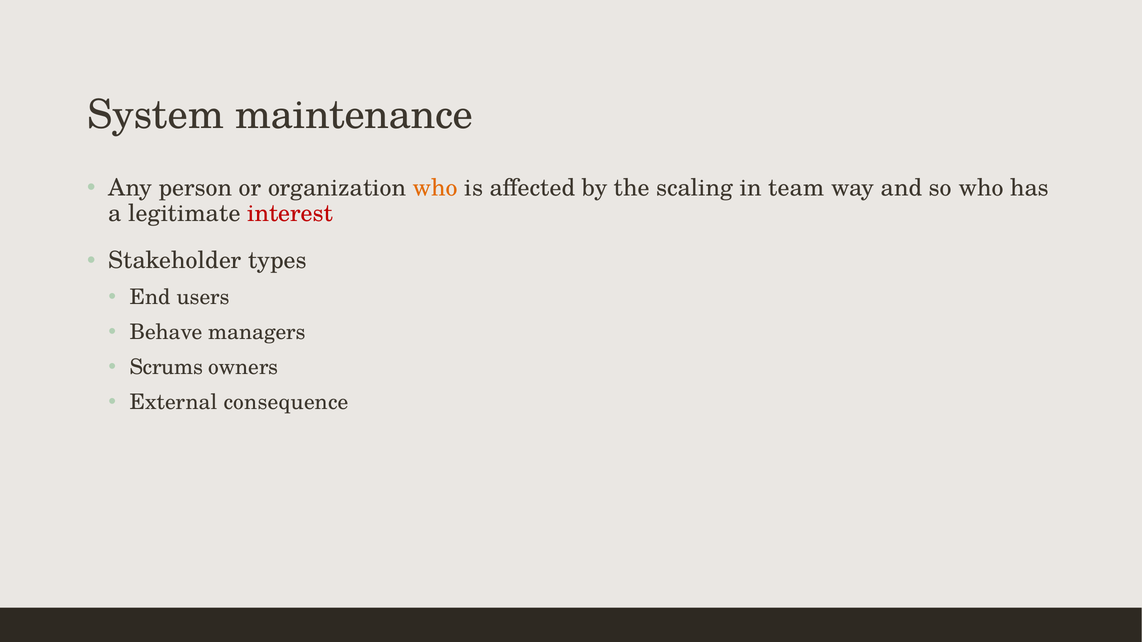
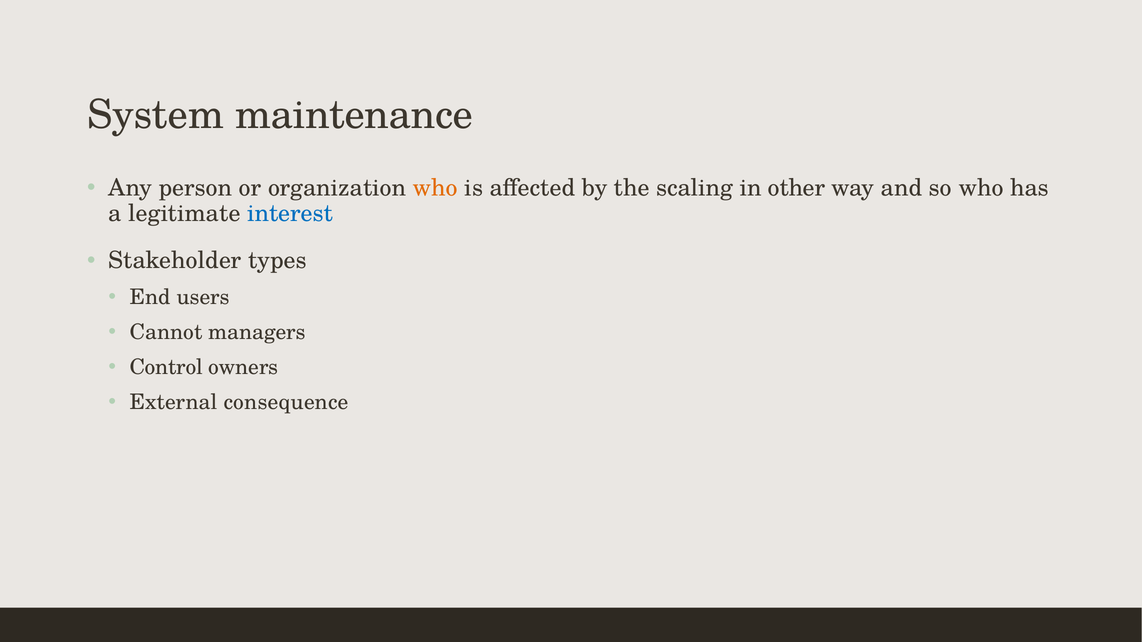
team: team -> other (797, 188)
interest colour: red -> blue (290, 214)
Behave: Behave -> Cannot (166, 332)
Scrums: Scrums -> Control (166, 367)
